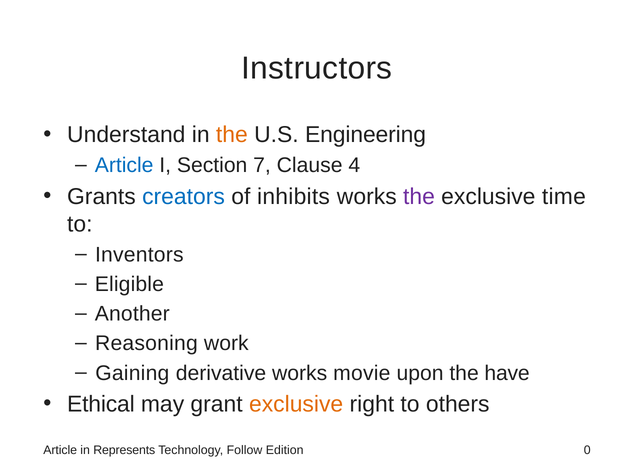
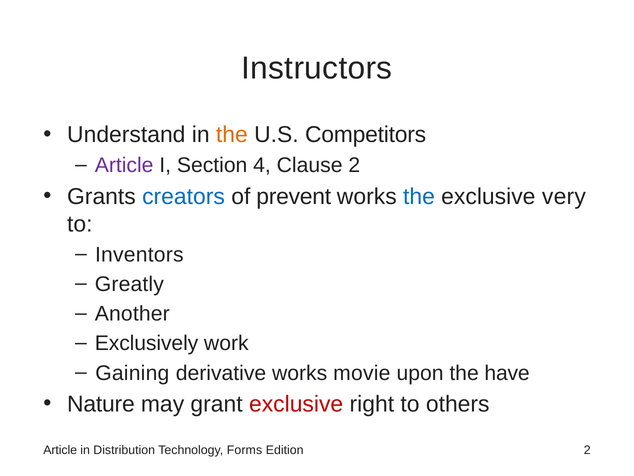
Engineering: Engineering -> Competitors (366, 135)
Article colour: blue -> purple (124, 165)
7: 7 -> 4 (262, 165)
Clause 4: 4 -> 2 (354, 165)
inhibits: inhibits -> prevent (294, 196)
the colour: purple -> blue (419, 196)
time: time -> very (564, 196)
Eligible: Eligible -> Greatly (129, 284)
Reasoning: Reasoning -> Exclusively (147, 343)
Ethical: Ethical -> Nature (101, 404)
exclusive colour: orange -> red (296, 404)
Represents: Represents -> Distribution (124, 450)
Follow: Follow -> Forms (244, 450)
Edition 0: 0 -> 2 (587, 450)
